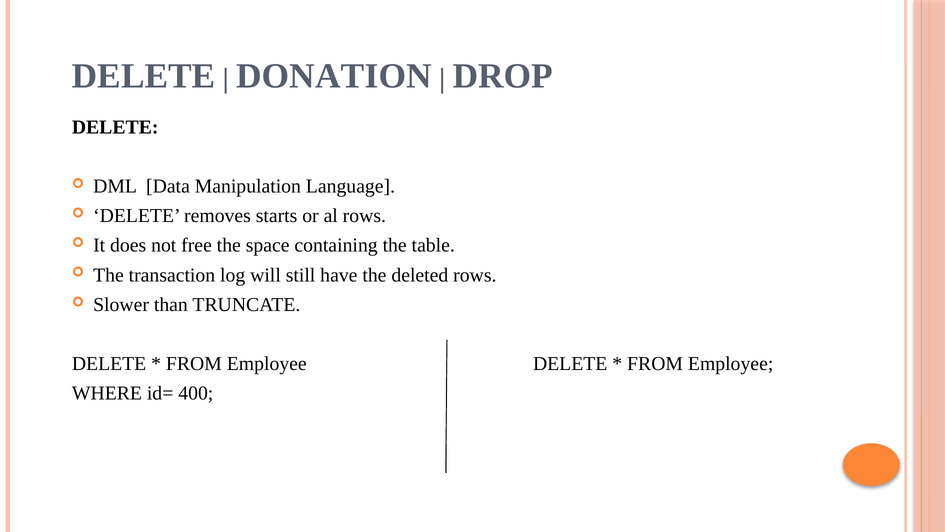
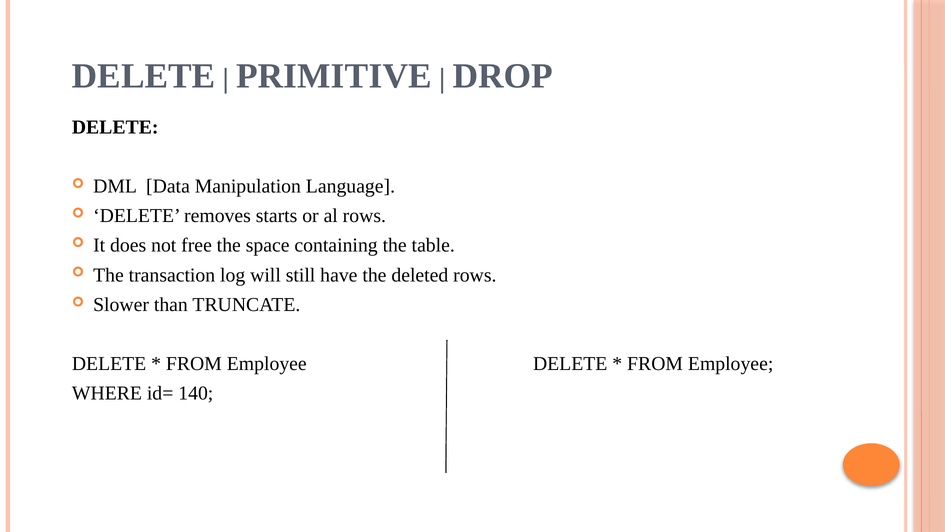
DONATION: DONATION -> PRIMITIVE (334, 76)
400: 400 -> 140 (196, 393)
